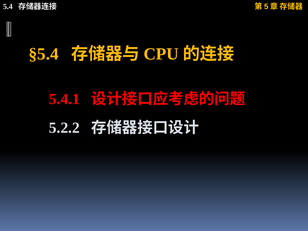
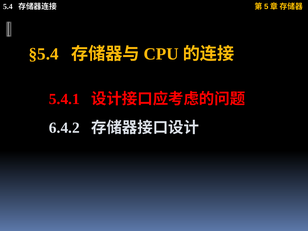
5.2.2: 5.2.2 -> 6.4.2 (64, 128)
